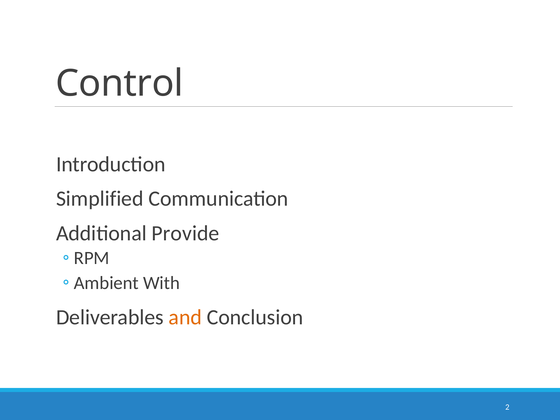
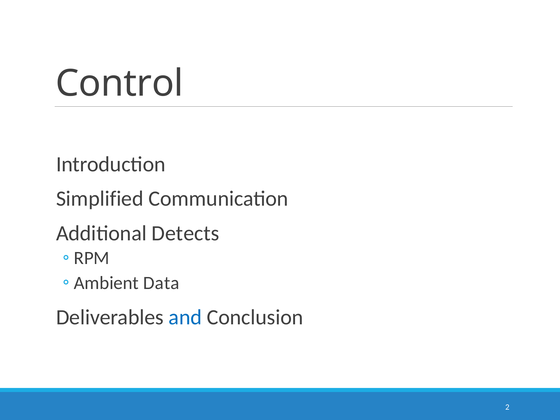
Provide: Provide -> Detects (186, 233)
With: With -> Data (161, 283)
and colour: orange -> blue (185, 317)
